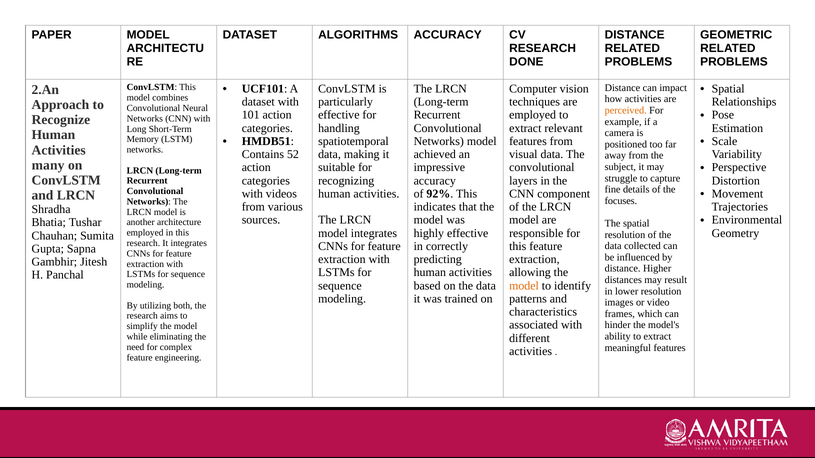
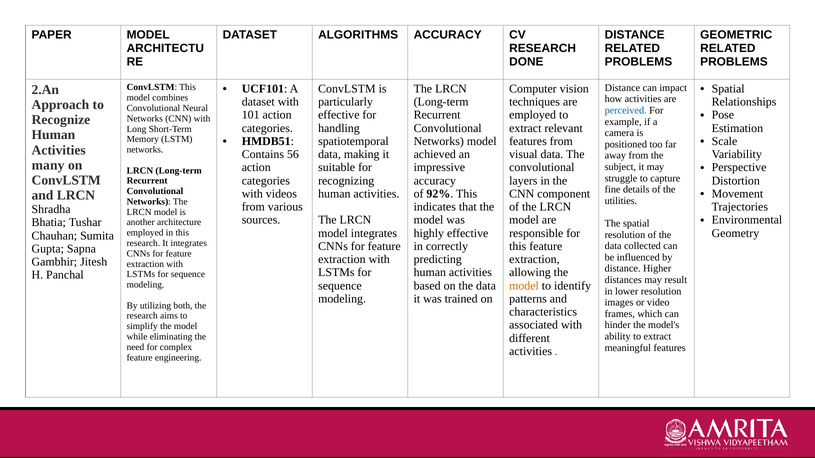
perceived colour: orange -> blue (626, 111)
52: 52 -> 56 (293, 155)
focuses: focuses -> utilities (621, 201)
